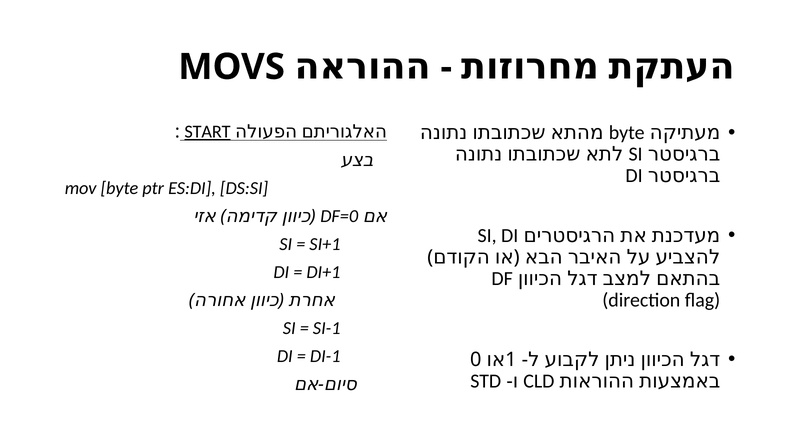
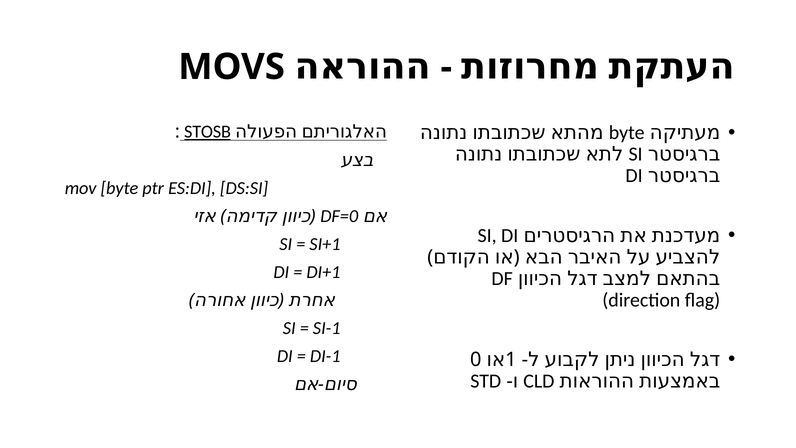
START: START -> STOSB (208, 132)
